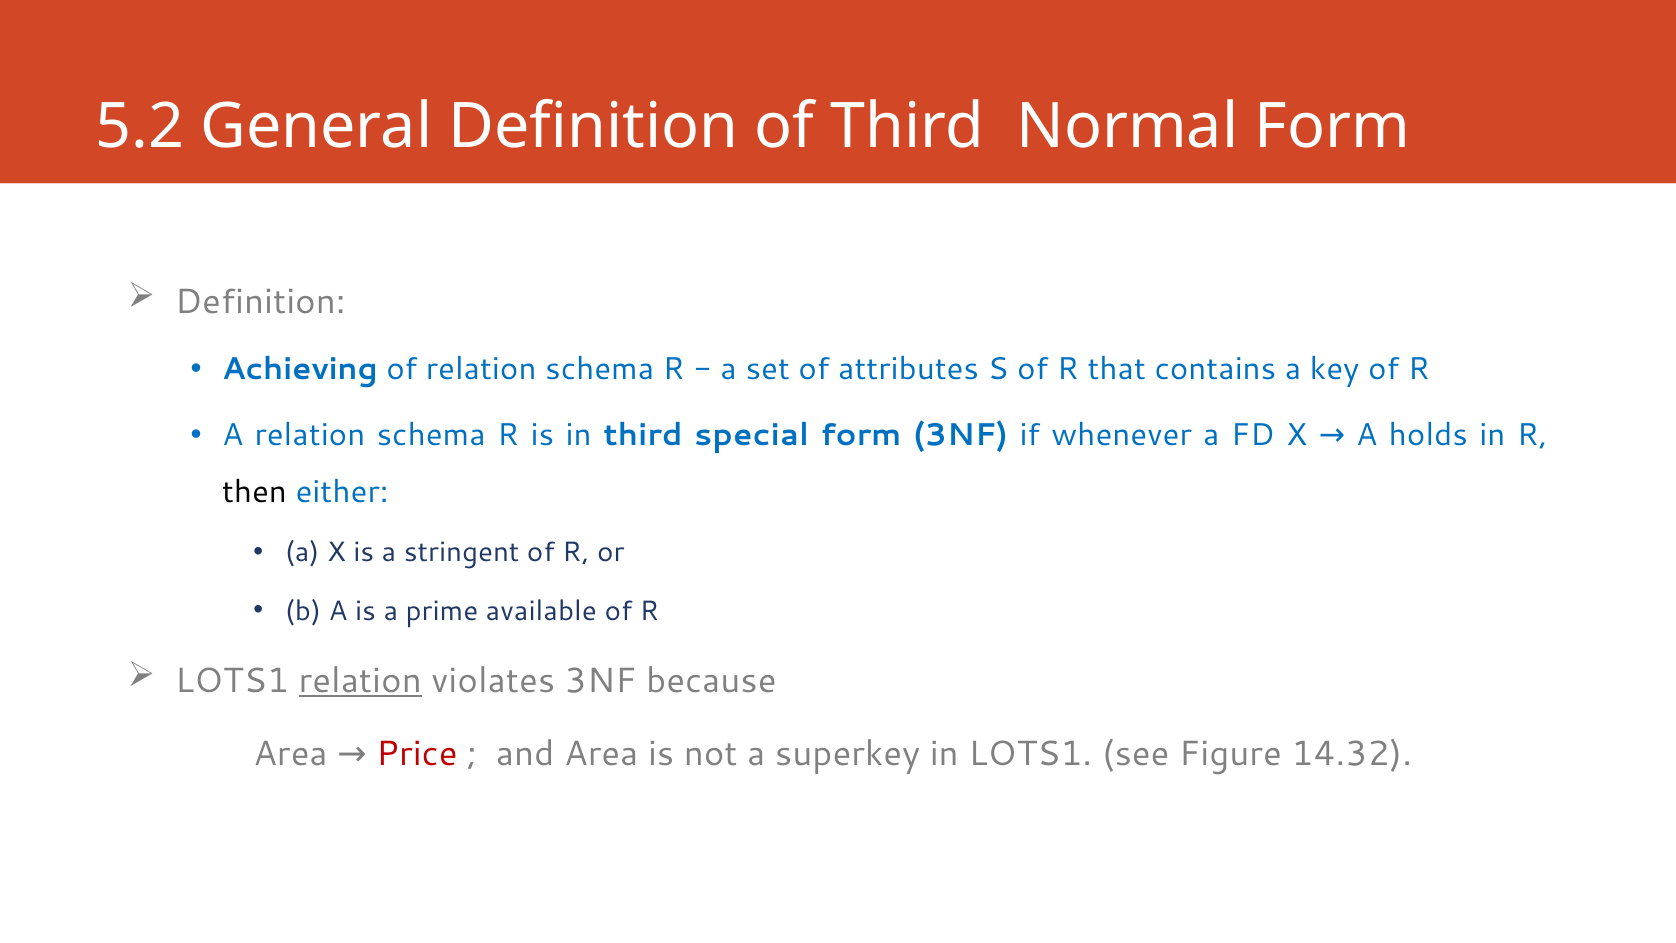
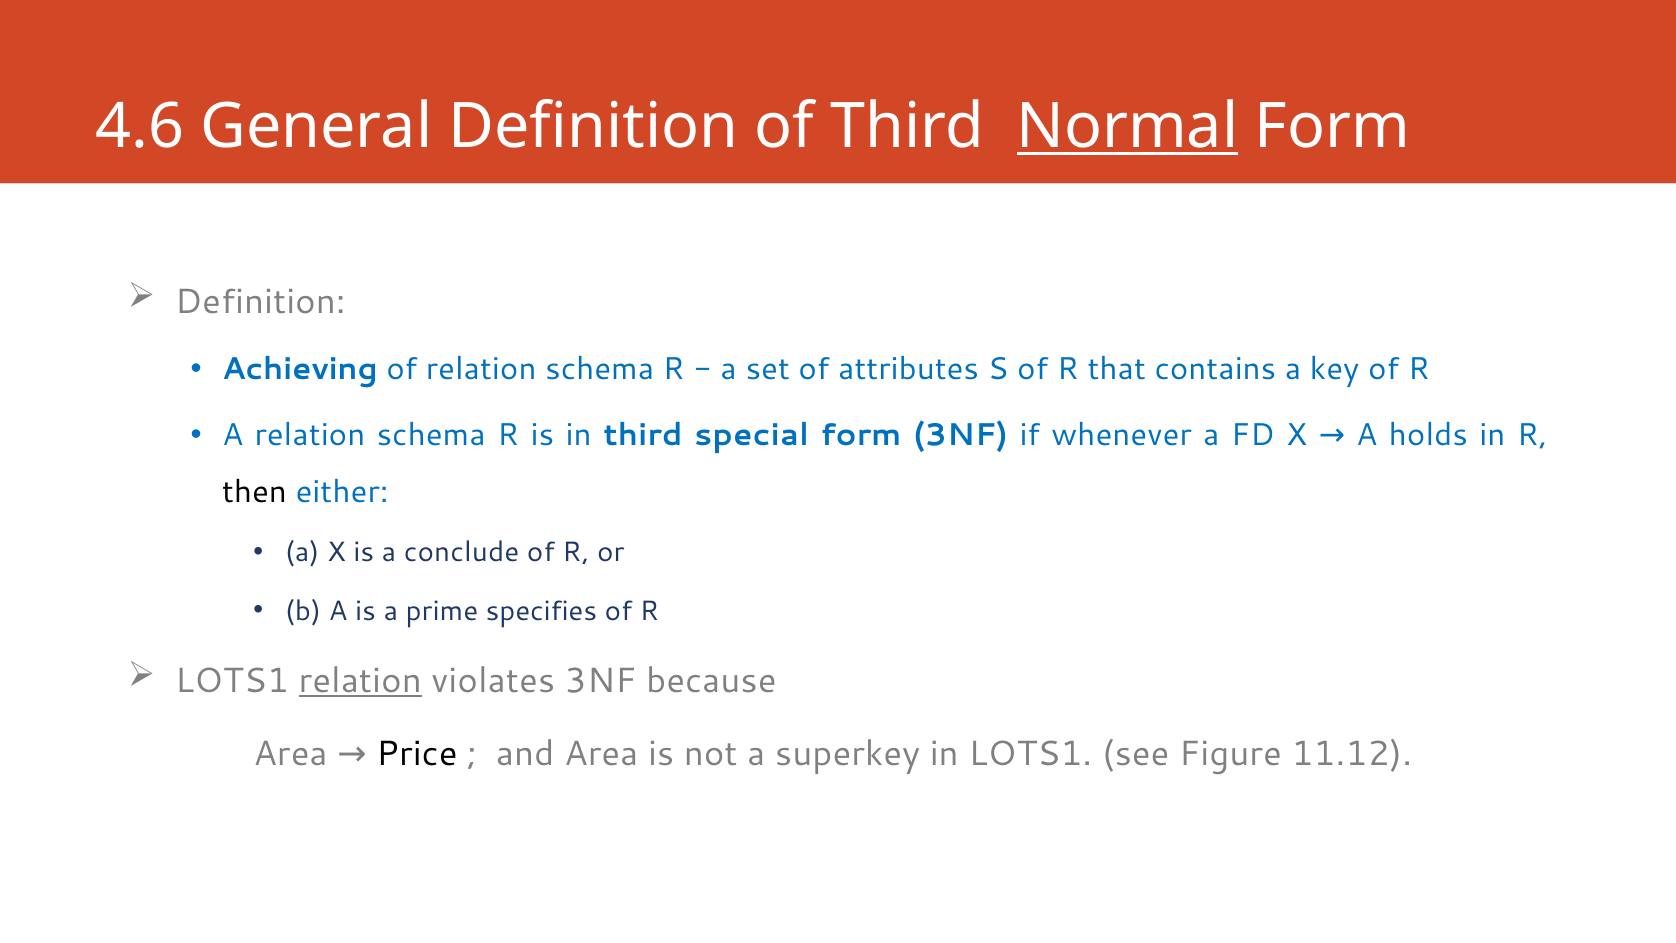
5.2: 5.2 -> 4.6 (140, 127)
Normal underline: none -> present (1127, 127)
stringent: stringent -> conclude (462, 552)
available: available -> specifies (541, 611)
Price colour: red -> black (417, 754)
14.32: 14.32 -> 11.12 (1352, 754)
